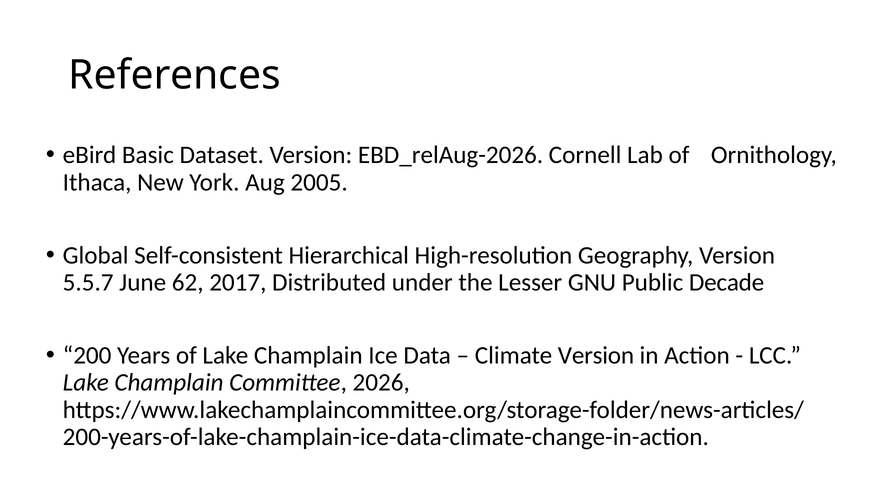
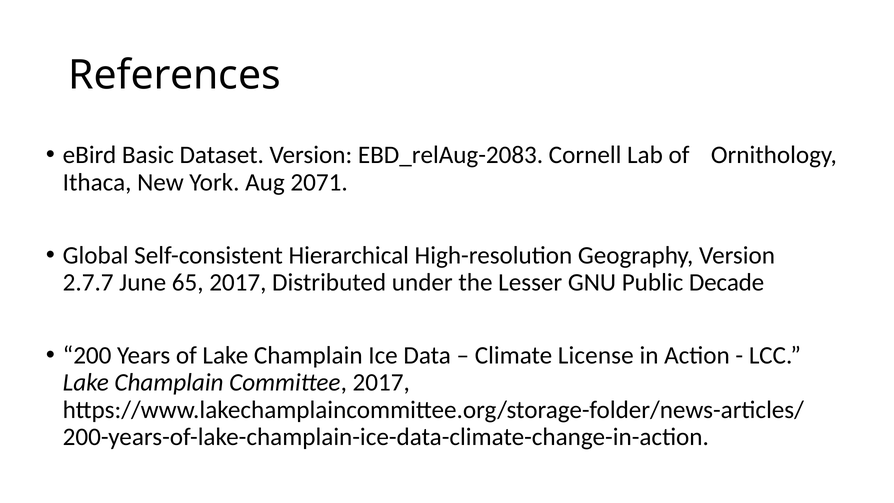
EBD_relAug-2026: EBD_relAug-2026 -> EBD_relAug-2083 (451, 155)
2005: 2005 -> 2071 (319, 182)
5.5.7: 5.5.7 -> 2.7.7 (88, 282)
62: 62 -> 65 (188, 282)
Climate Version: Version -> License (596, 355)
Committee 2026: 2026 -> 2017 (381, 383)
